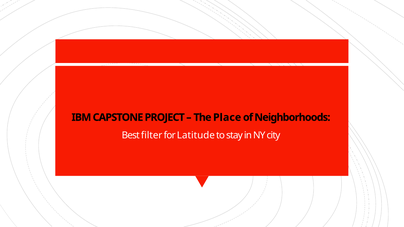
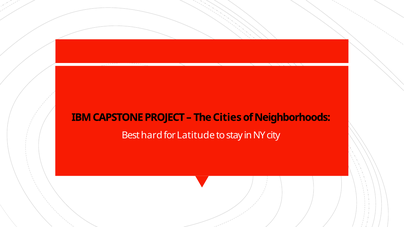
Place: Place -> Cities (227, 117)
filter: filter -> hard (152, 135)
